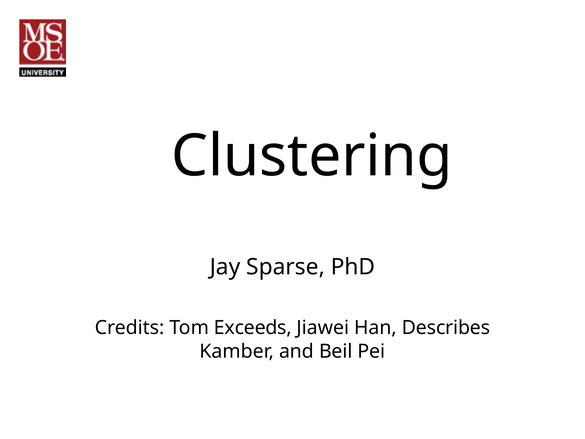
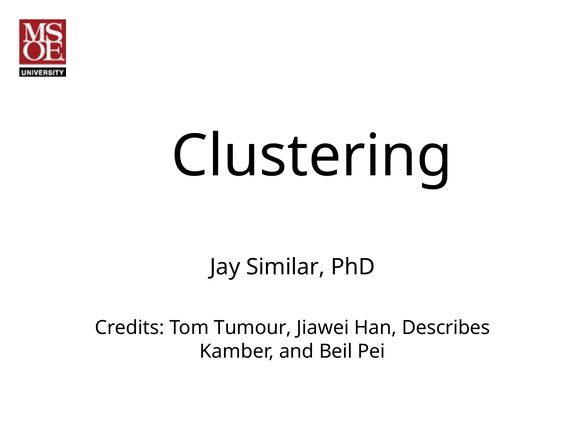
Sparse: Sparse -> Similar (286, 267)
Exceeds: Exceeds -> Tumour (253, 328)
